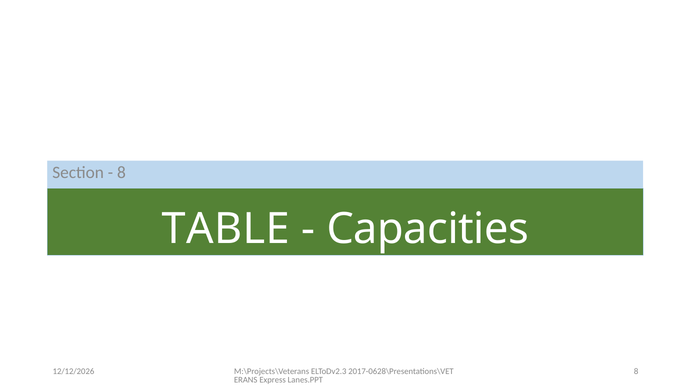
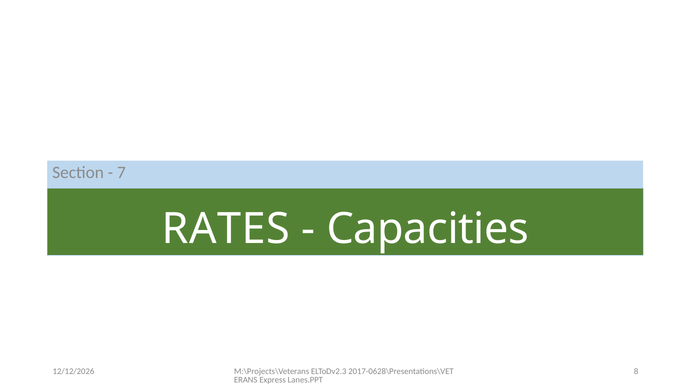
8: 8 -> 7 (121, 172)
TABLE: TABLE -> RATES (226, 229)
